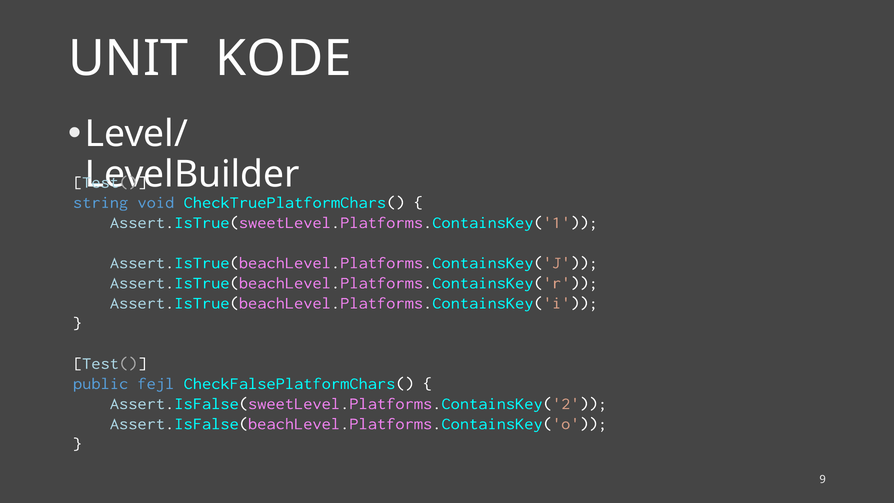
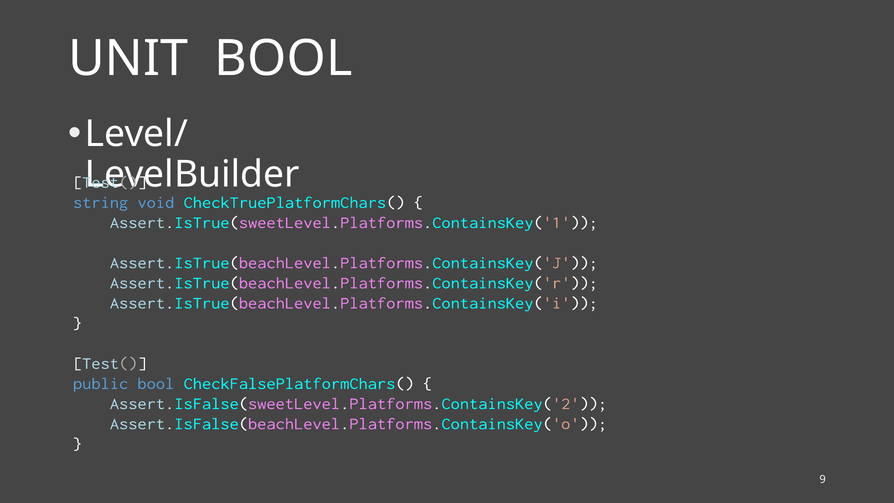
UNIT KODE: KODE -> BOOL (283, 59)
public fejl: fejl -> bool (156, 383)
